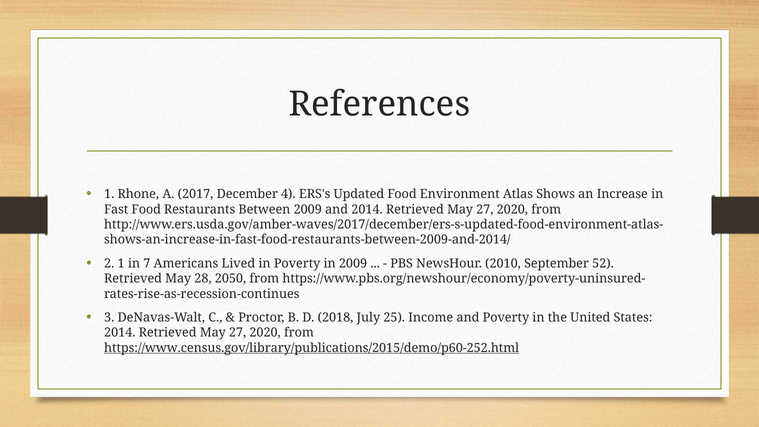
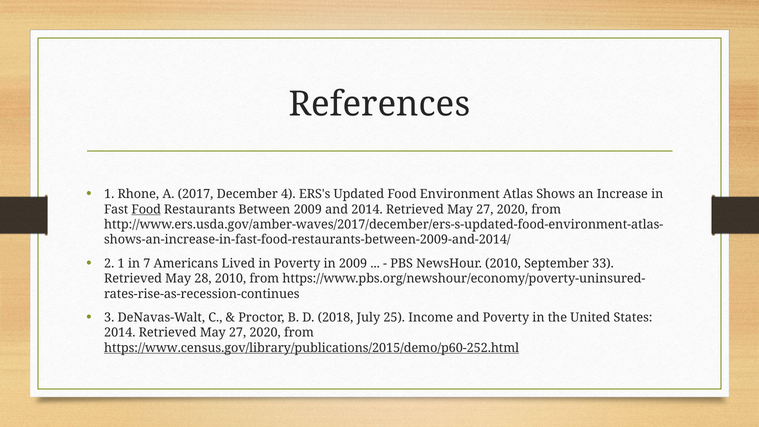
Food underline: none -> present (146, 209)
52: 52 -> 33 (603, 263)
28 2050: 2050 -> 2010 (231, 279)
